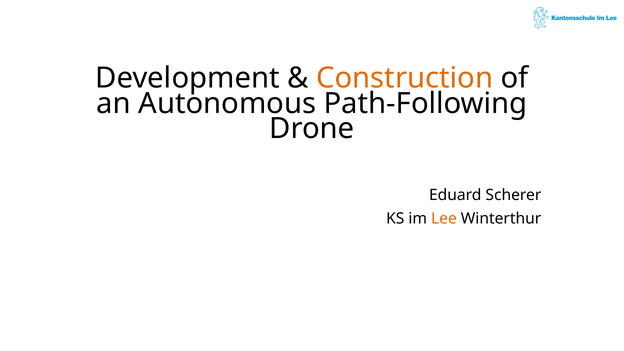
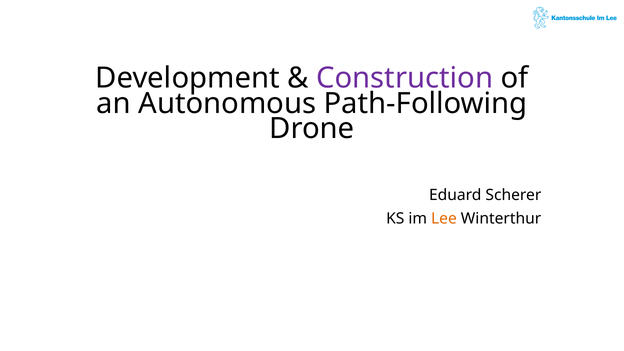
Construction colour: orange -> purple (405, 78)
